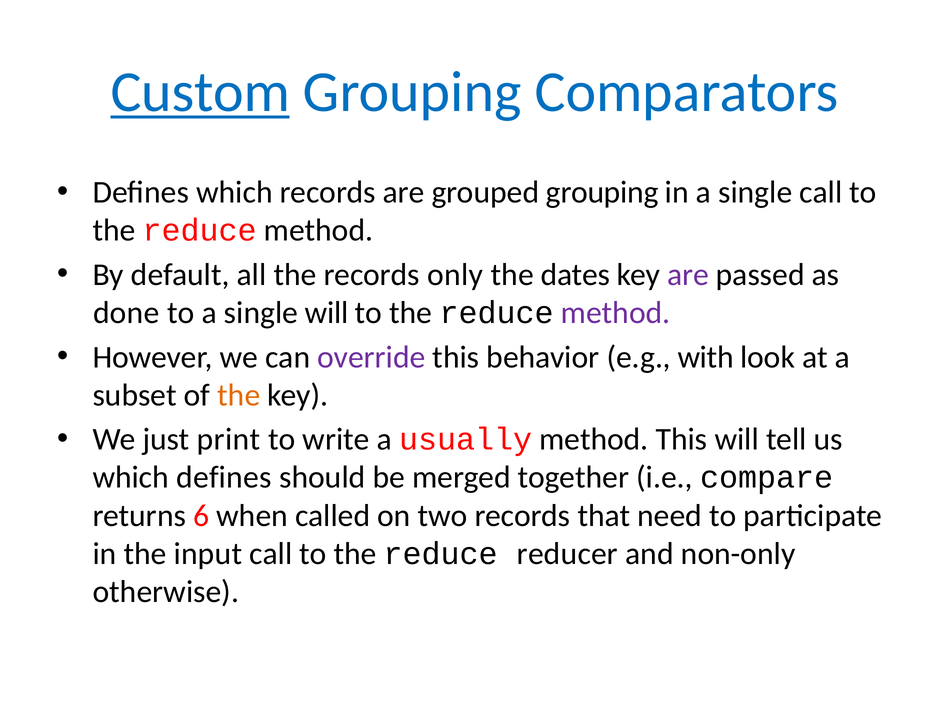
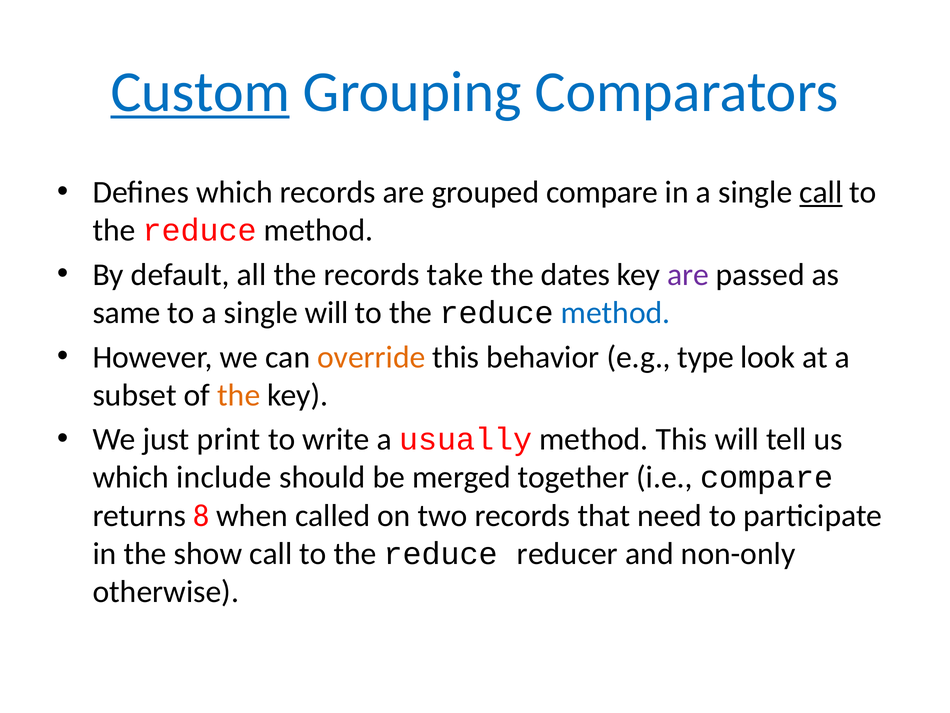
grouped grouping: grouping -> compare (602, 192)
call underline: none -> present (821, 192)
only: only -> take (455, 275)
done: done -> same (127, 313)
method colour: purple -> blue (616, 313)
override colour: purple -> orange (371, 357)
with: with -> type (706, 357)
which defines: defines -> include (224, 477)
6: 6 -> 8 (201, 515)
input: input -> show (208, 553)
